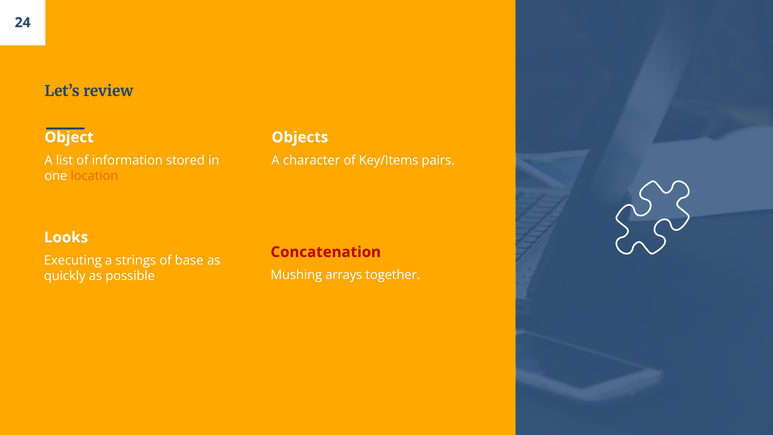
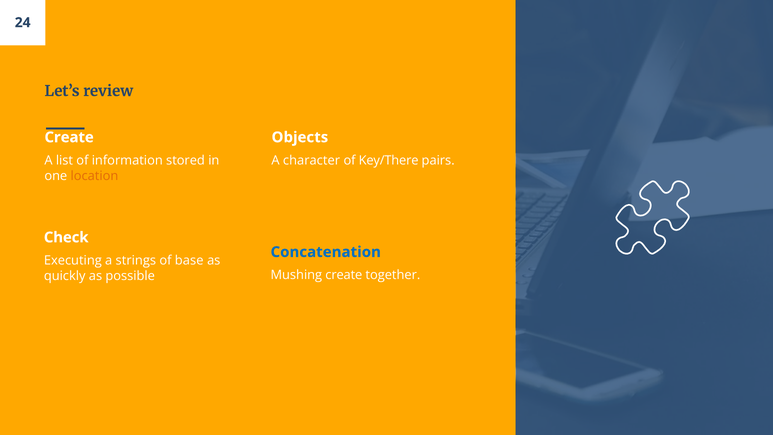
Object: Object -> Create (69, 137)
Key/Items: Key/Items -> Key/There (389, 160)
Looks: Looks -> Check (66, 237)
Concatenation colour: red -> blue (326, 252)
Mushing arrays: arrays -> create (344, 275)
